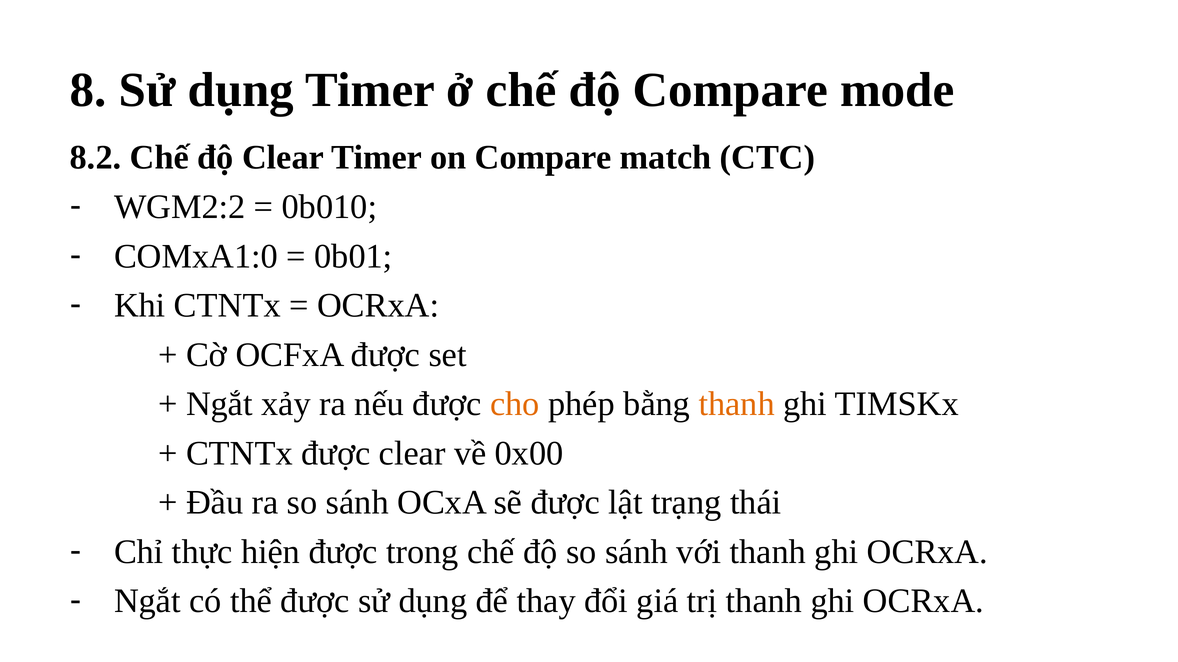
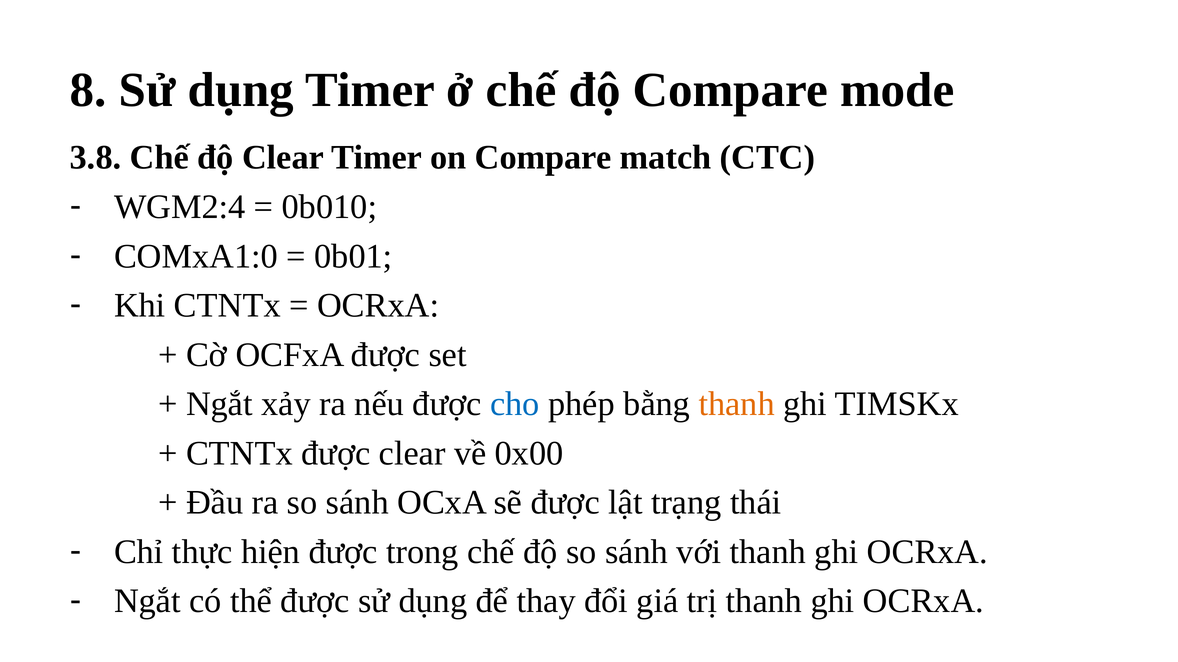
8.2: 8.2 -> 3.8 (96, 158)
WGM2:2: WGM2:2 -> WGM2:4 (180, 207)
cho colour: orange -> blue (515, 404)
